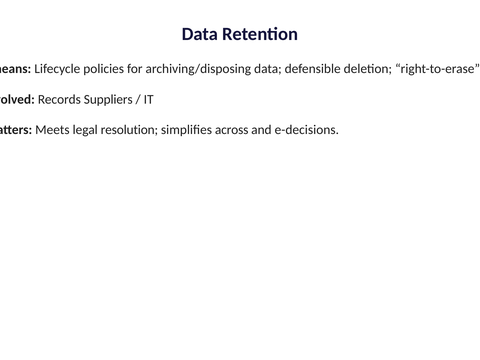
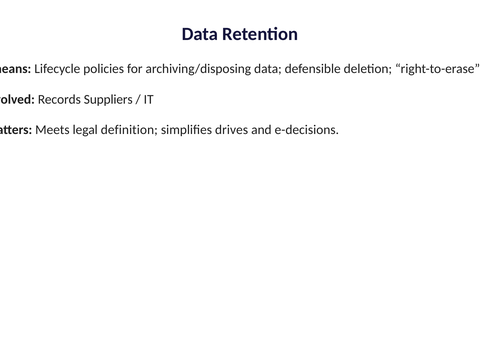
resolution: resolution -> definition (129, 130)
across: across -> drives (232, 130)
